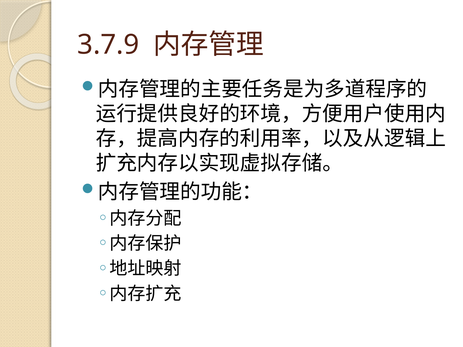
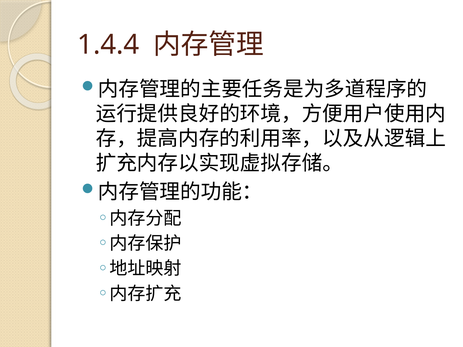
3.7.9: 3.7.9 -> 1.4.4 (108, 45)
